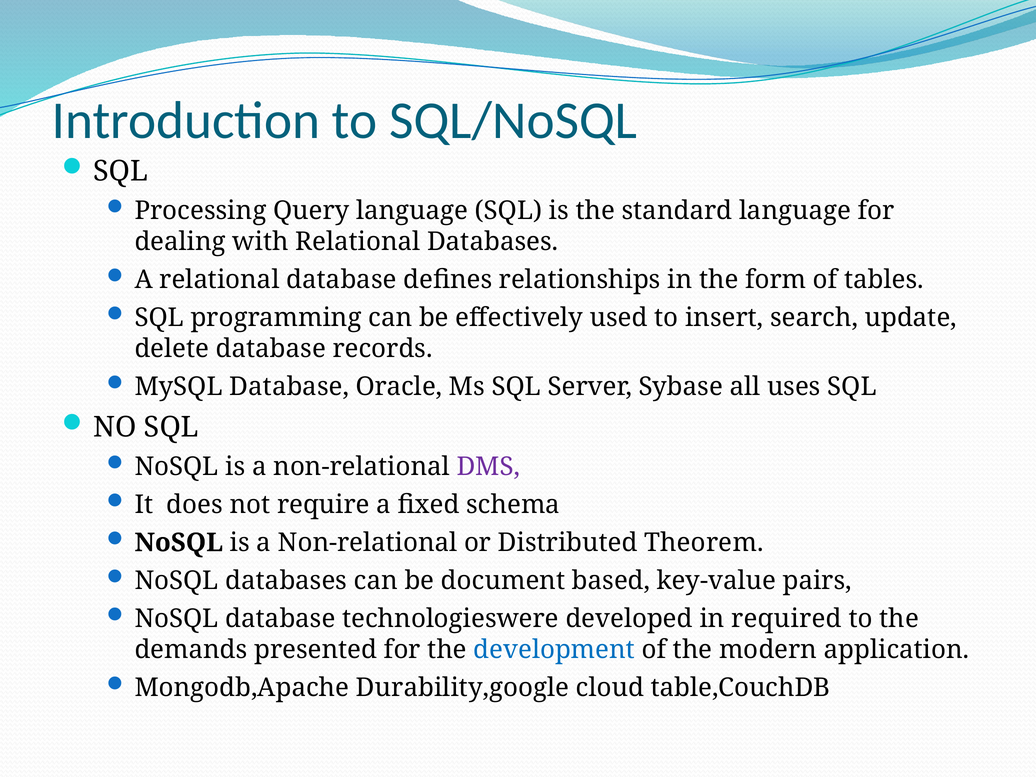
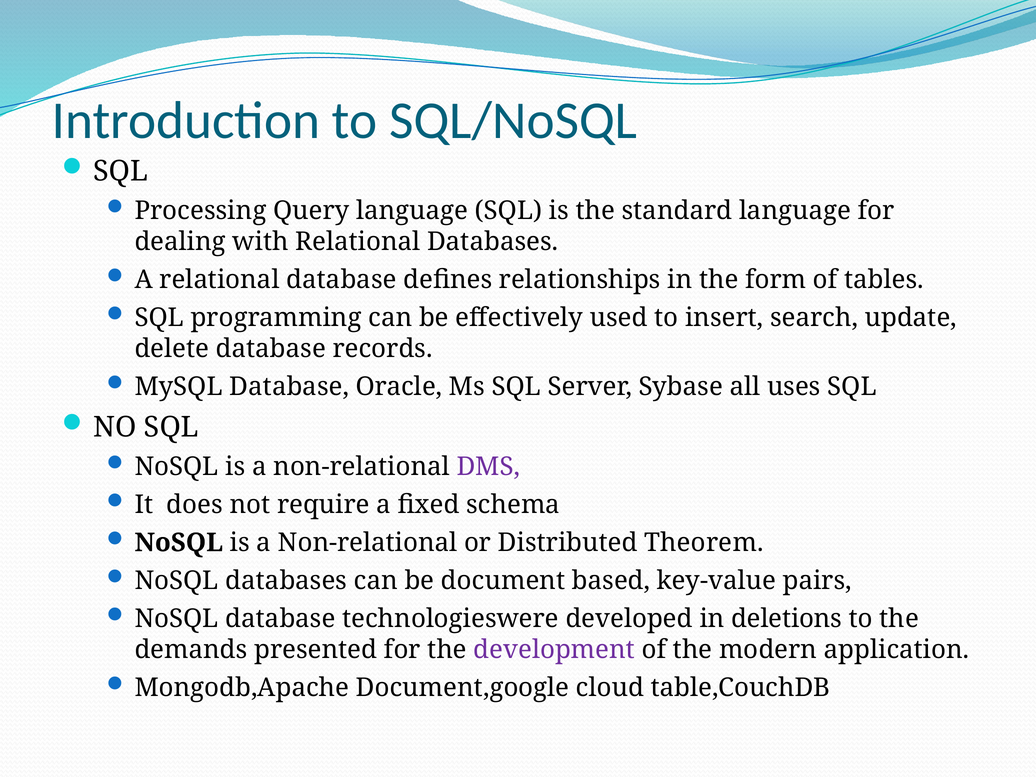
required: required -> deletions (787, 619)
development colour: blue -> purple (554, 650)
Durability,google: Durability,google -> Document,google (463, 688)
